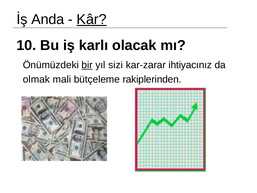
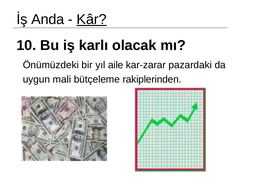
bir underline: present -> none (87, 65)
sizi: sizi -> aile (116, 65)
ihtiyacınız: ihtiyacınız -> pazardaki (190, 65)
olmak: olmak -> uygun (36, 79)
